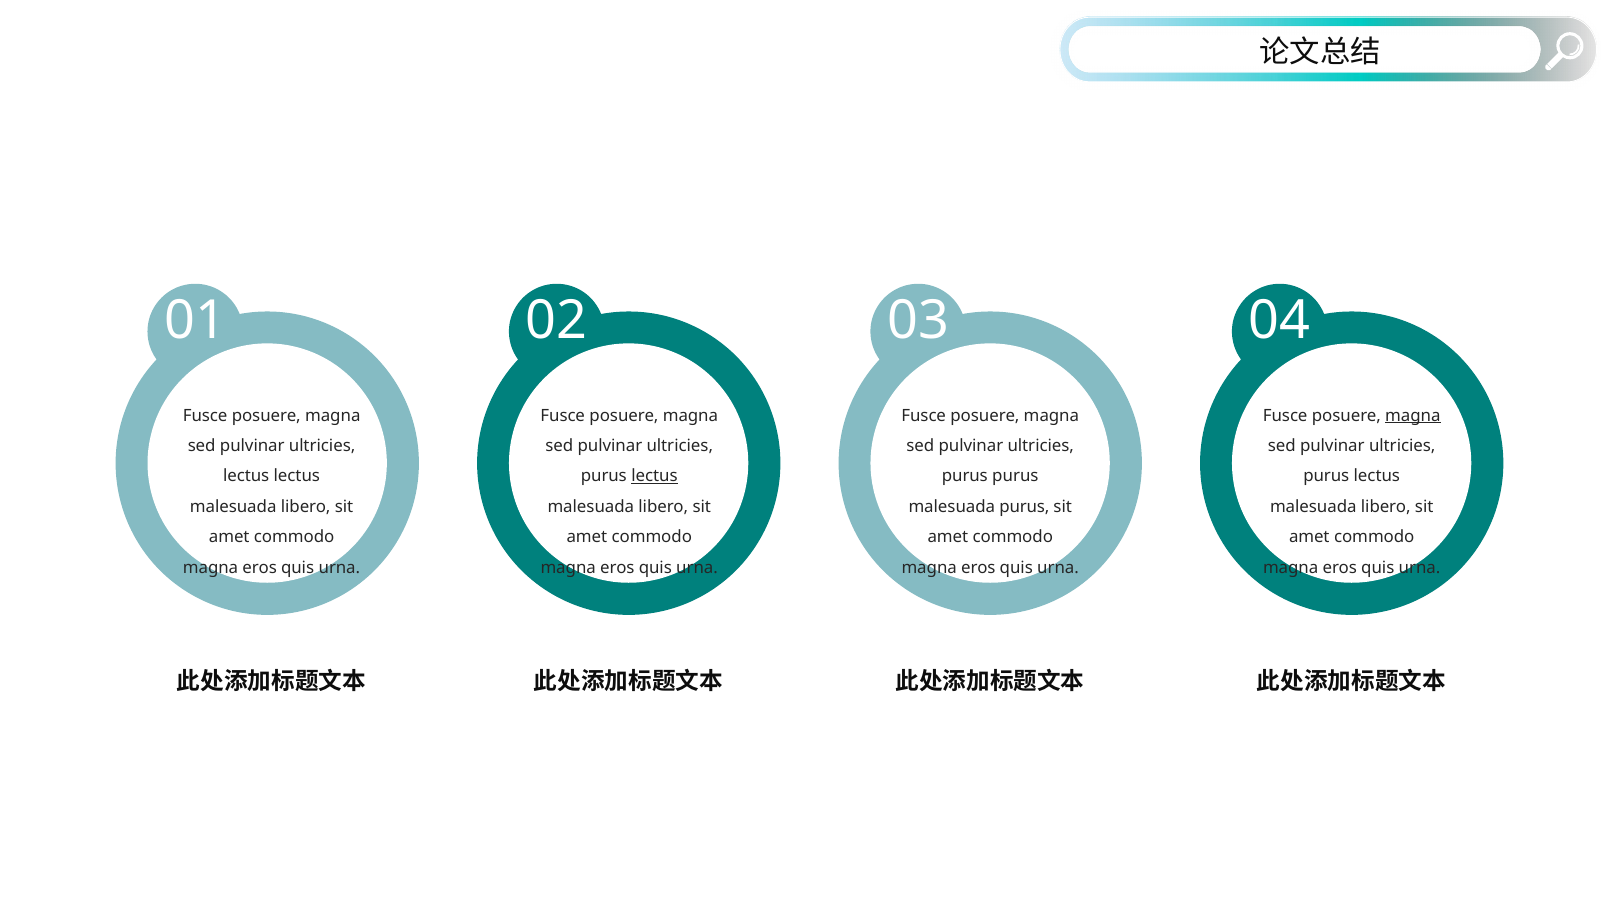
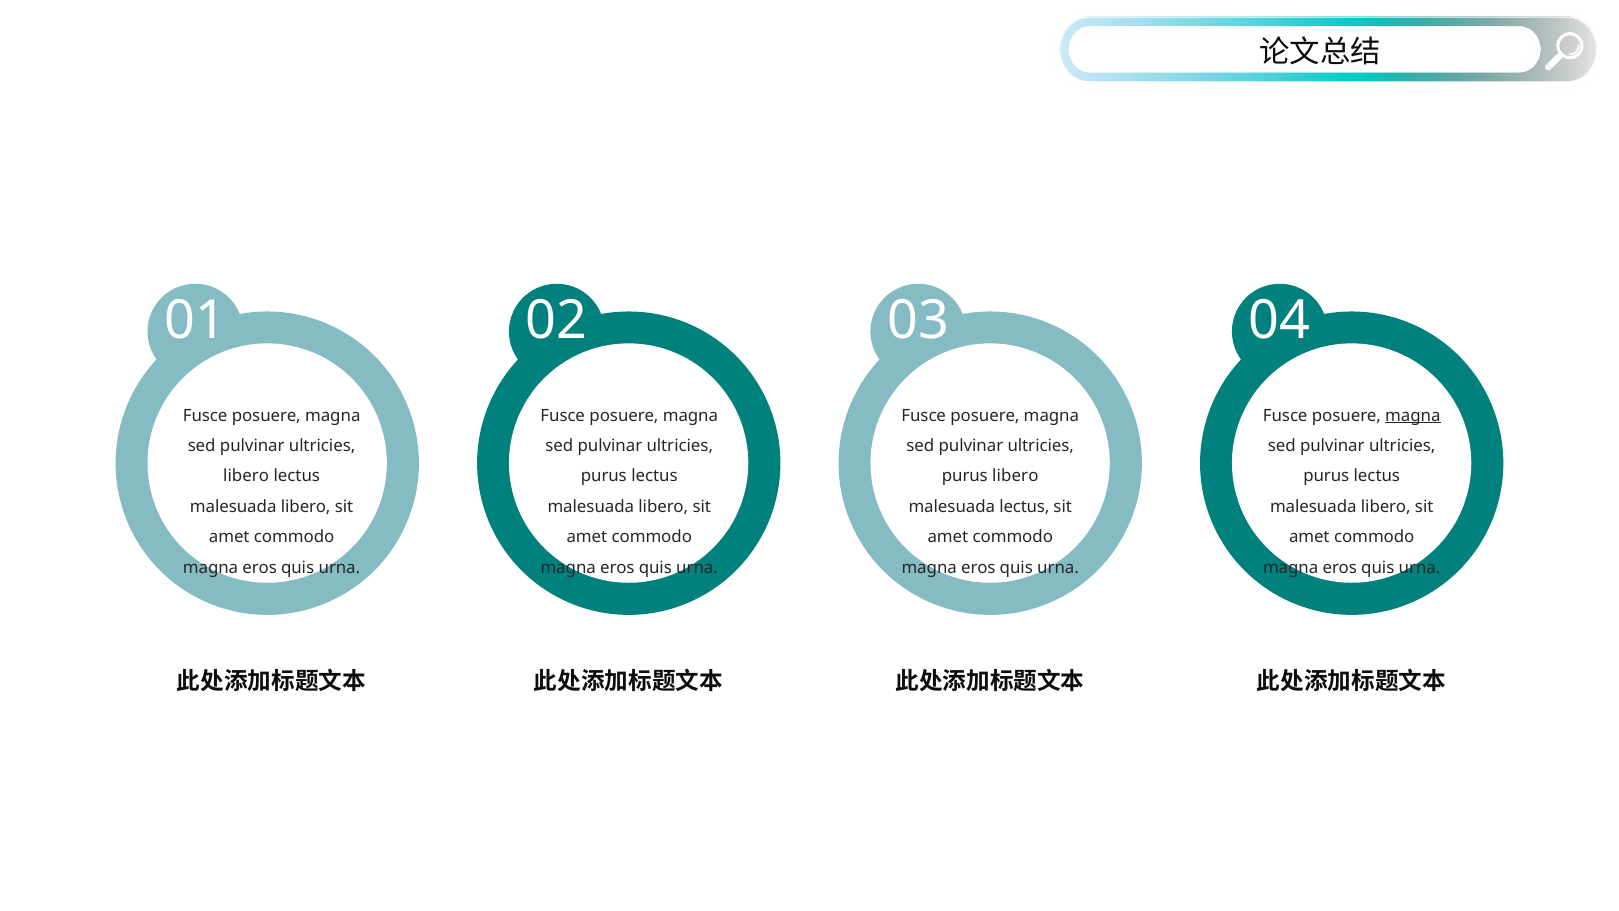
lectus: lectus -> libero (246, 476)
lectus underline: present -> none (654, 476)
purus purus: purus -> libero (1015, 476)
malesuada purus: purus -> lectus (1024, 507)
